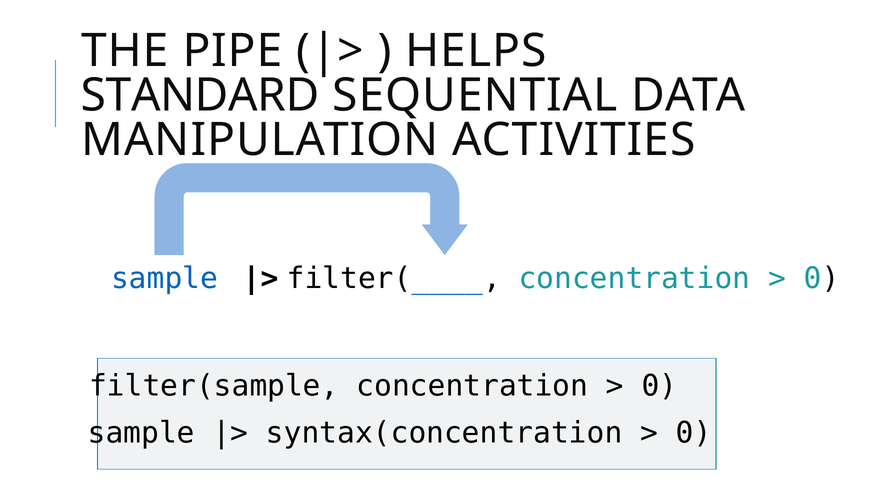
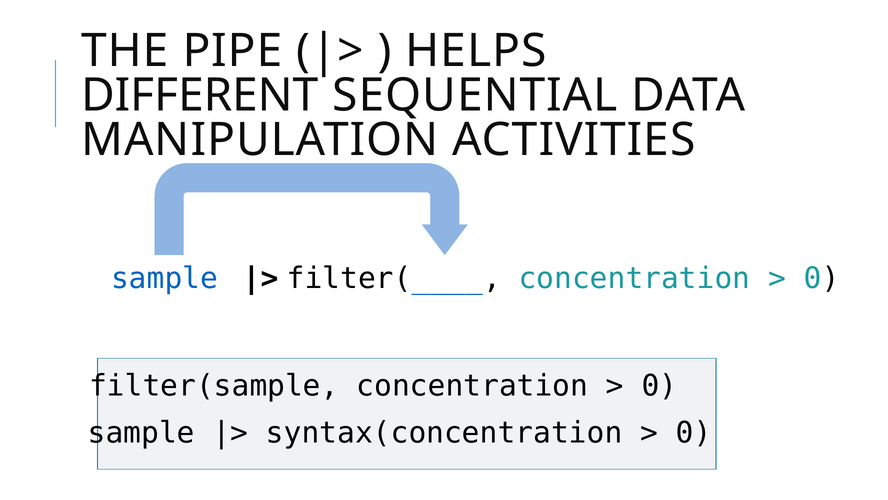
STANDARD: STANDARD -> DIFFERENT (200, 95)
